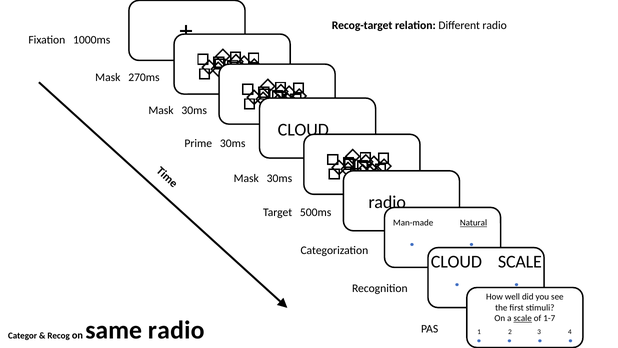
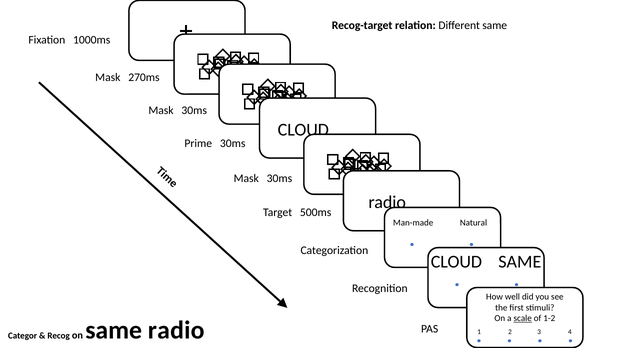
Different radio: radio -> same (495, 26)
Natural underline: present -> none (473, 223)
CLOUD SCALE: SCALE -> SAME (520, 262)
1-7: 1-7 -> 1-2 (549, 318)
